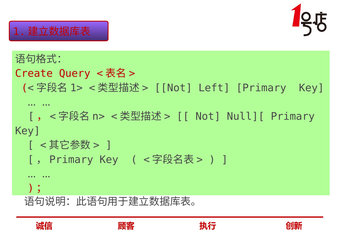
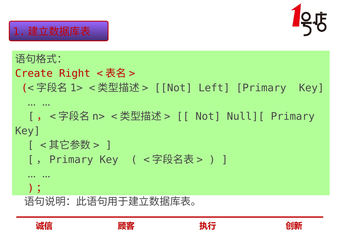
Query: Query -> Right (75, 74)
